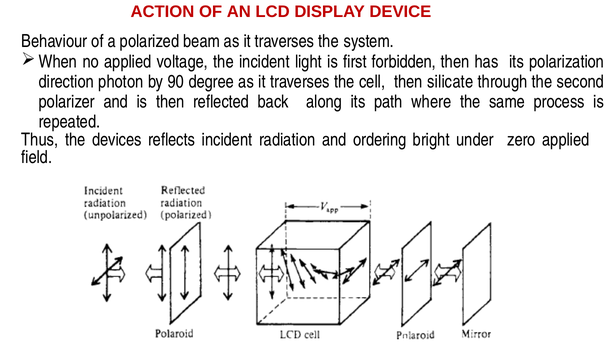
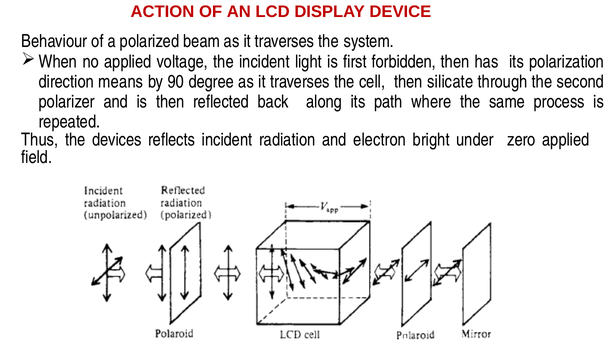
photon: photon -> means (121, 82)
ordering: ordering -> electron (380, 140)
